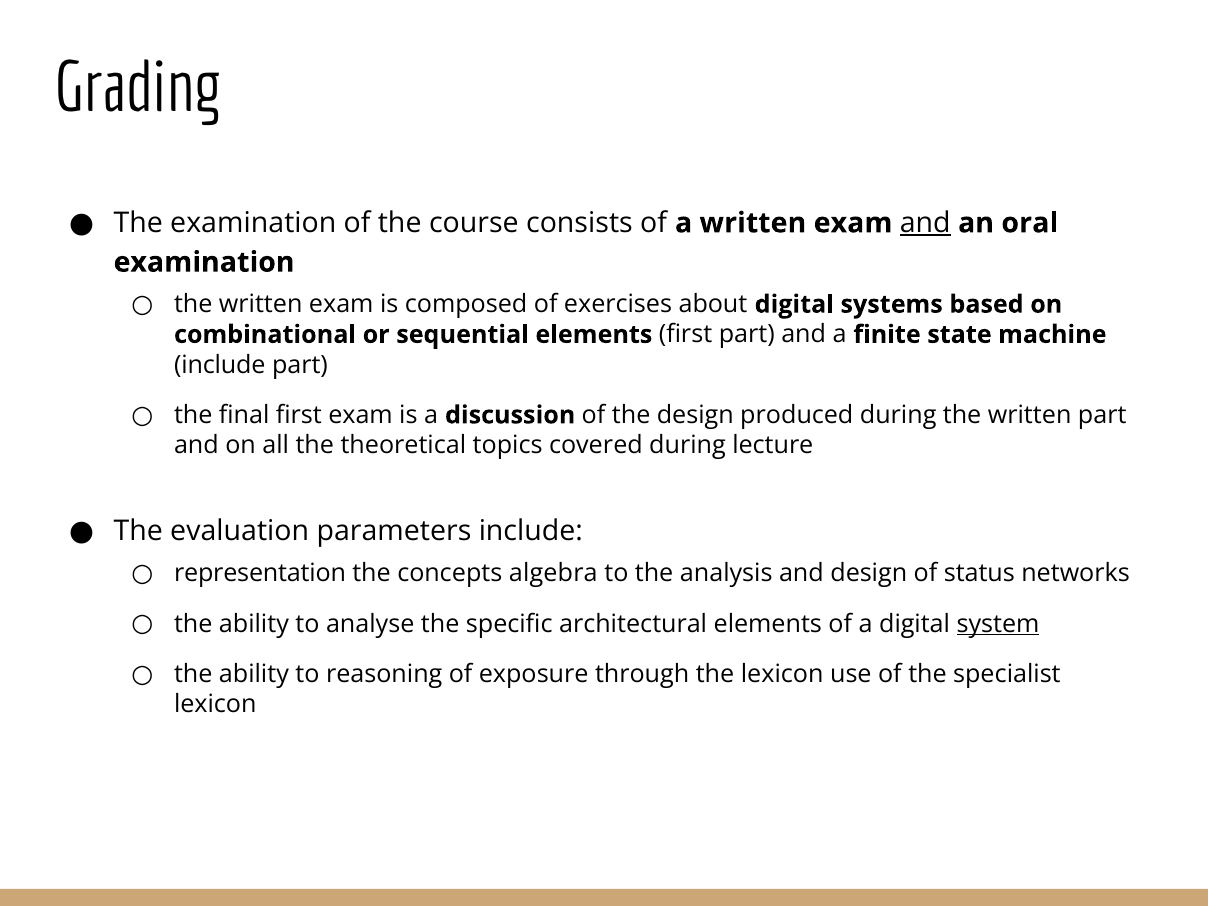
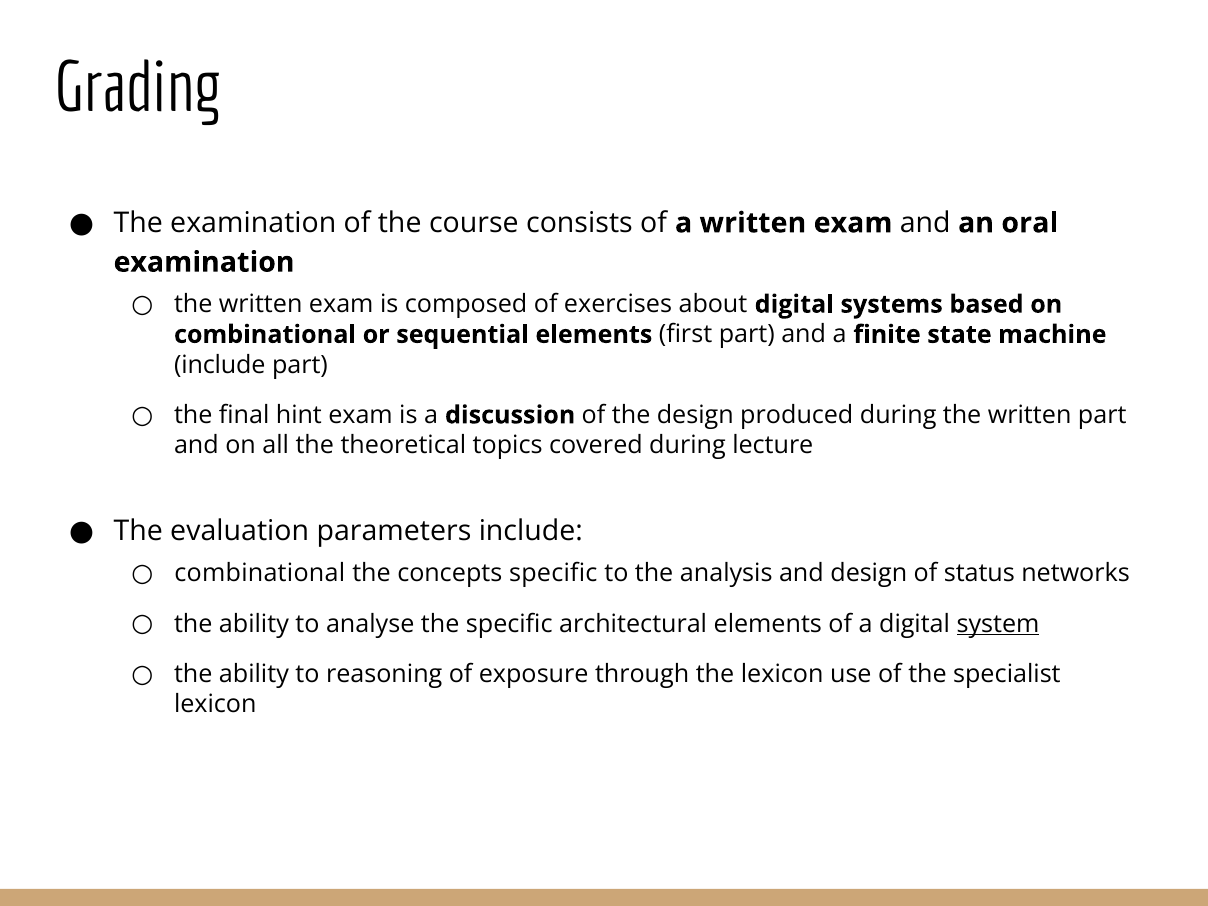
and underline: present -> none (925, 223)
final first: first -> hint (299, 415)
representation: representation -> combinational (260, 573)
concepts algebra: algebra -> specific (553, 573)
